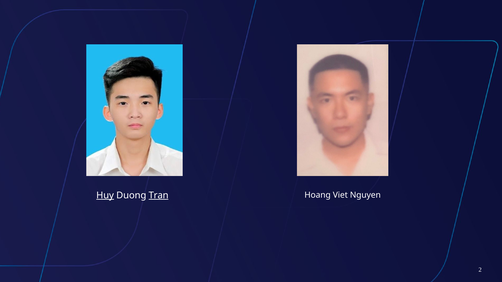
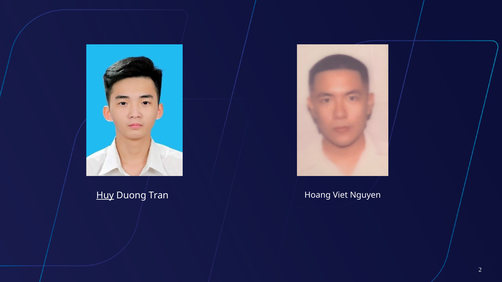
Tran underline: present -> none (159, 196)
